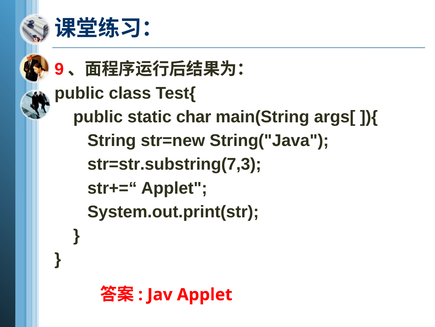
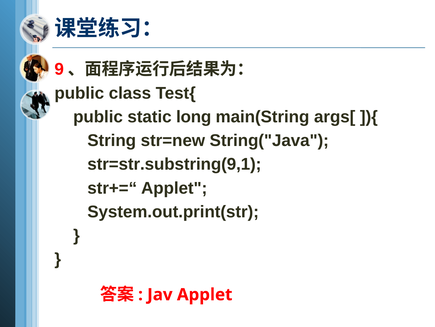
char: char -> long (194, 117)
str=str.substring(7,3: str=str.substring(7,3 -> str=str.substring(9,1 (174, 164)
